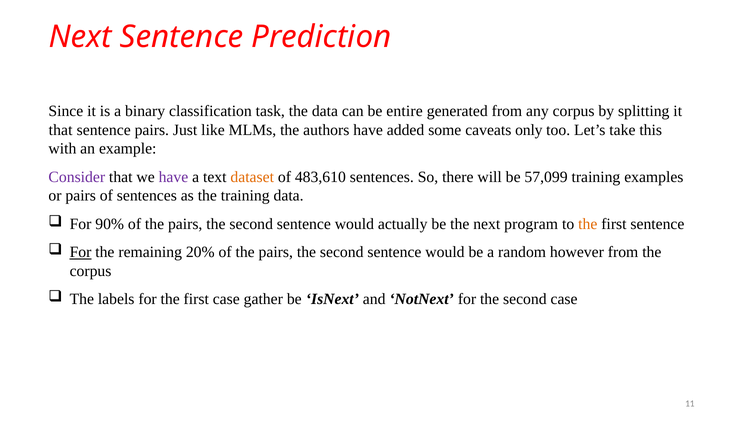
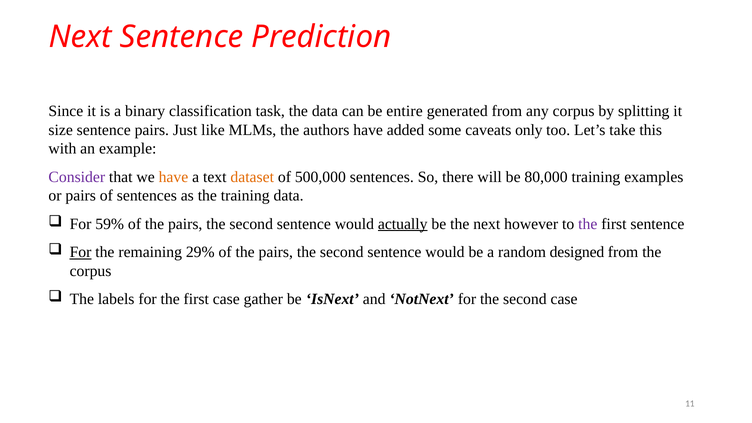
that: that -> size (61, 130)
have colour: purple -> orange (173, 177)
483,610: 483,610 -> 500,000 (320, 177)
57,099: 57,099 -> 80,000 (546, 177)
90%: 90% -> 59% (110, 224)
actually underline: none -> present (403, 224)
program: program -> however (531, 224)
the colour: orange -> purple (588, 224)
20%: 20% -> 29% (200, 252)
however: however -> designed (577, 252)
